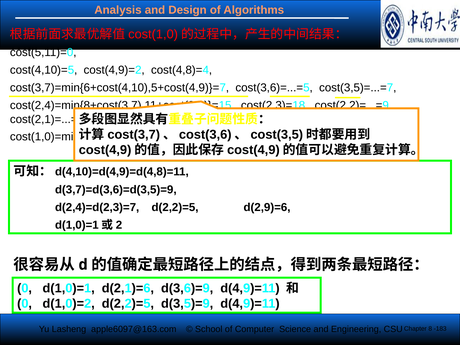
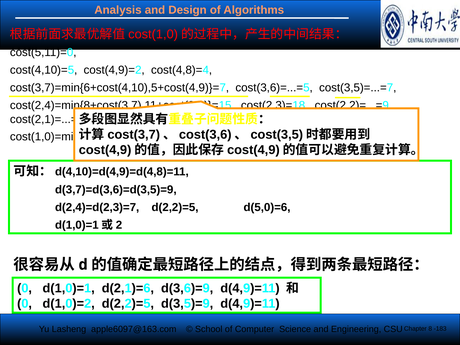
d(2,9)=6: d(2,9)=6 -> d(5,0)=6 (267, 207)
